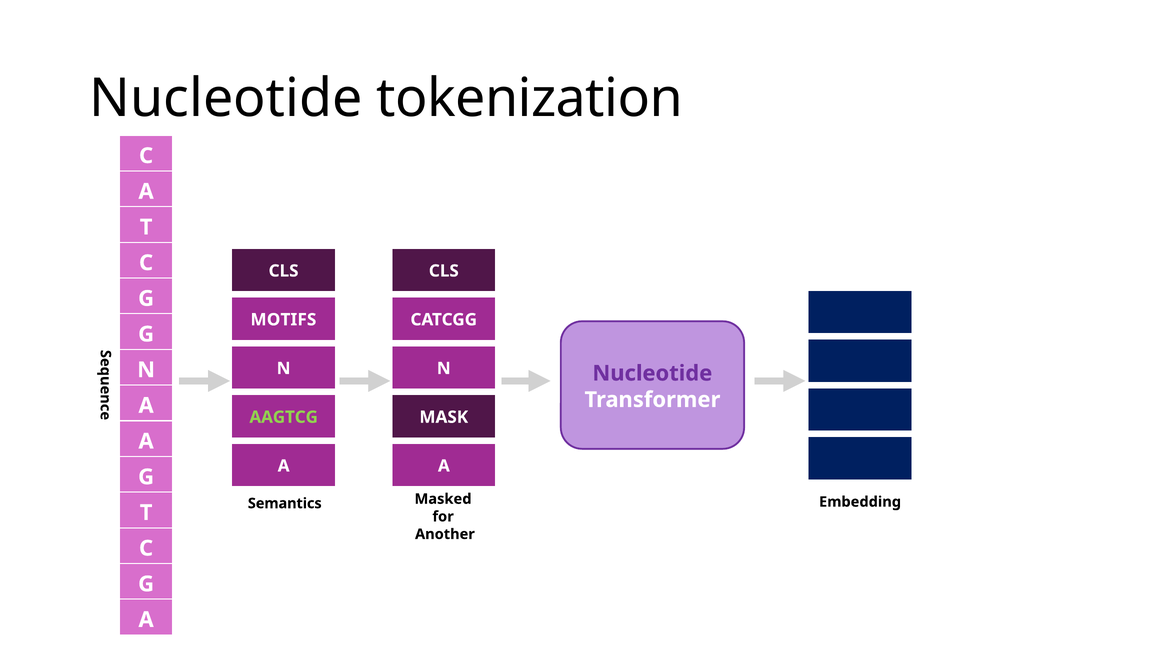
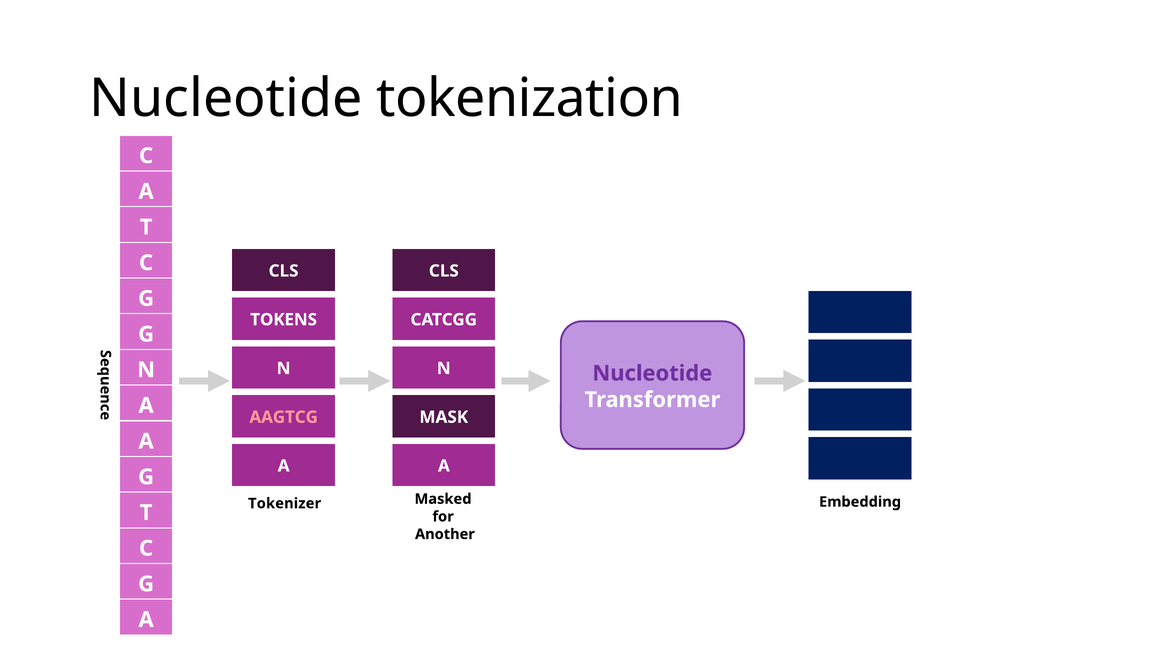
MOTIFS: MOTIFS -> TOKENS (284, 320)
AAGTCG colour: light green -> pink (284, 417)
Semantics: Semantics -> Tokenizer (285, 503)
